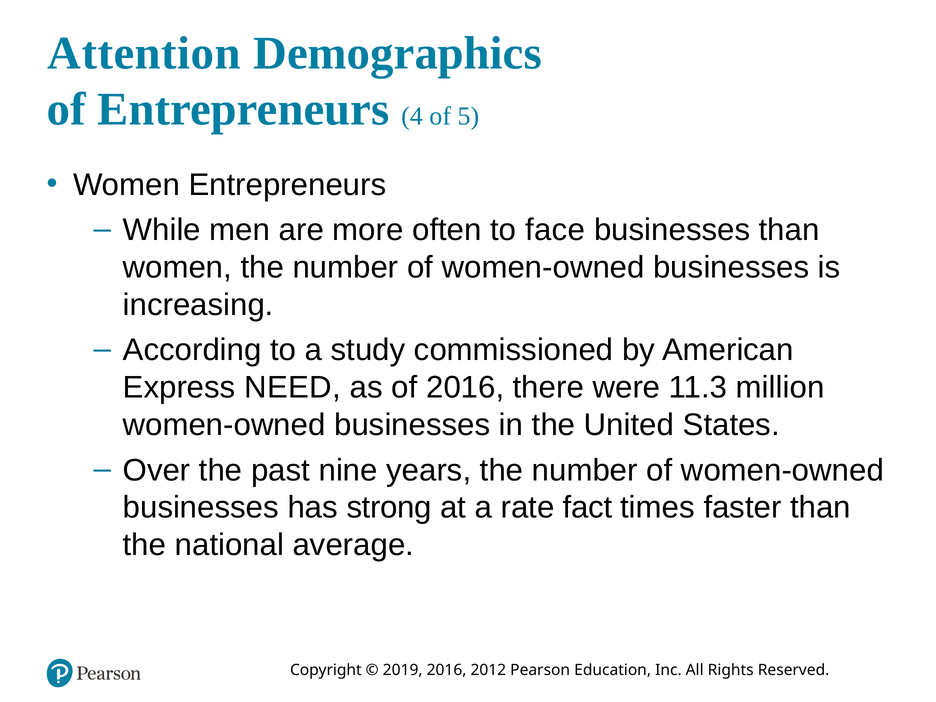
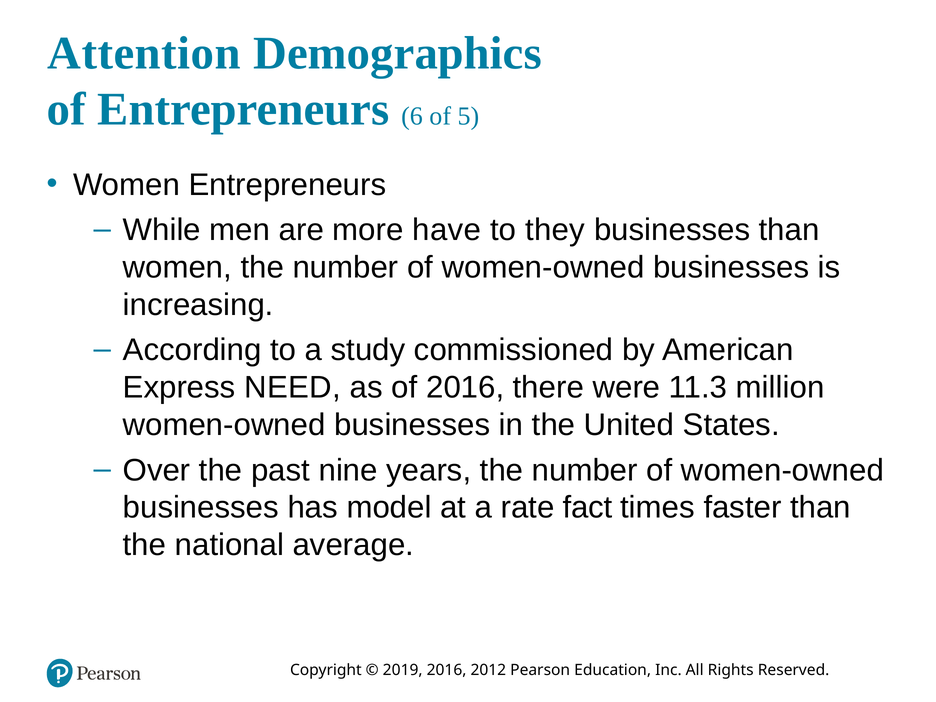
4: 4 -> 6 (412, 116)
often: often -> have (447, 230)
face: face -> they (555, 230)
strong: strong -> model (389, 508)
